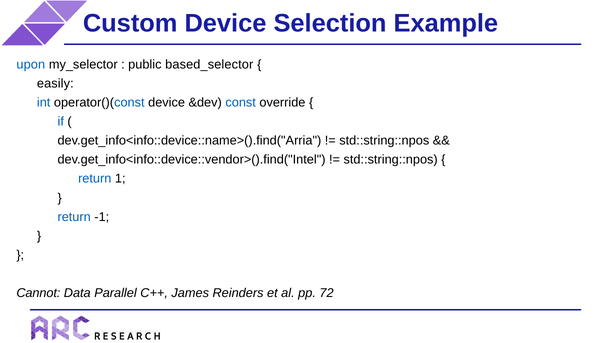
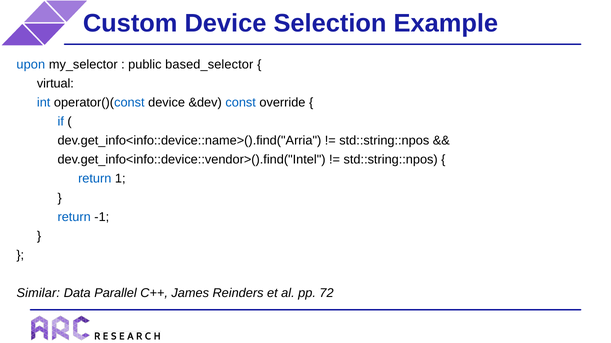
easily: easily -> virtual (55, 84)
Cannot: Cannot -> Similar (38, 294)
